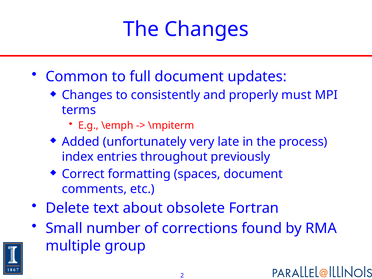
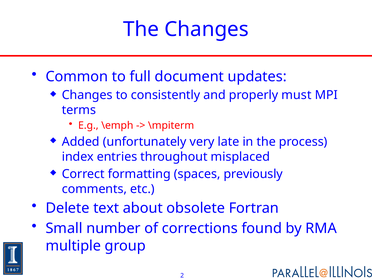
previously: previously -> misplaced (240, 157)
spaces document: document -> previously (253, 174)
